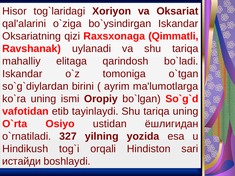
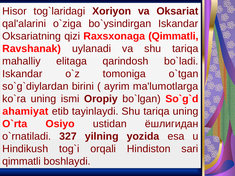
vafotidan: vafotidan -> ahamiyat (25, 111)
истайди: истайди -> qimmatli (22, 162)
